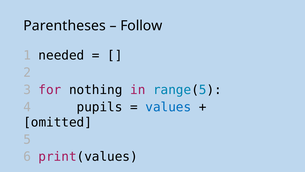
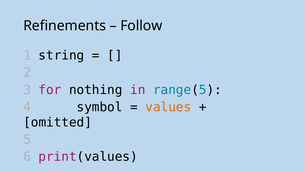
Parentheses: Parentheses -> Refinements (65, 26)
needed: needed -> string (61, 55)
pupils: pupils -> symbol (100, 107)
values colour: blue -> orange (168, 107)
